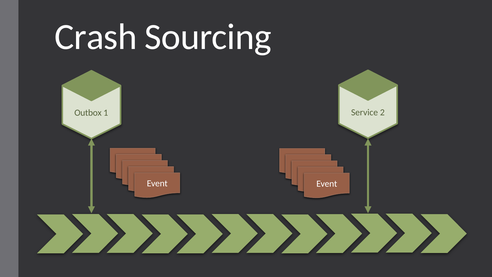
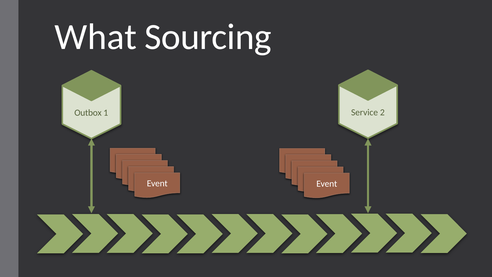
Crash: Crash -> What (96, 37)
